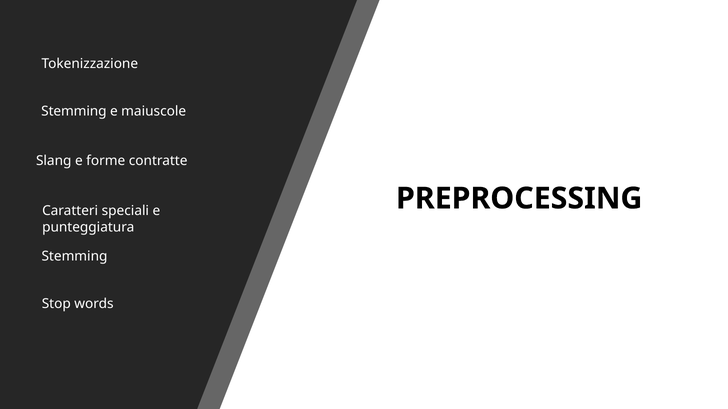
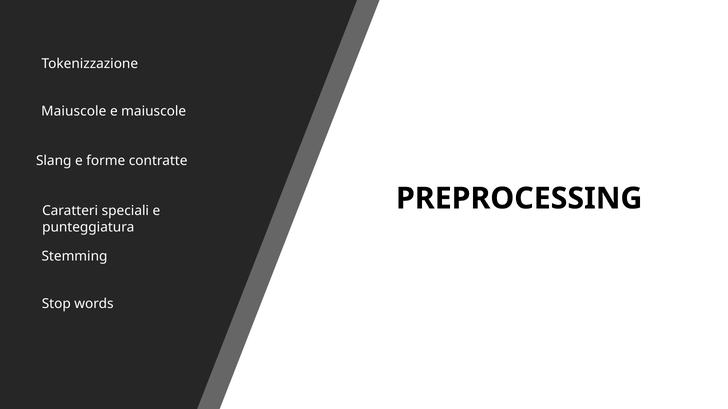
Stemming: Stemming -> Maiuscole (74, 112)
